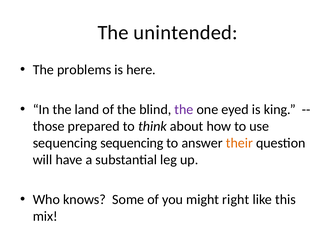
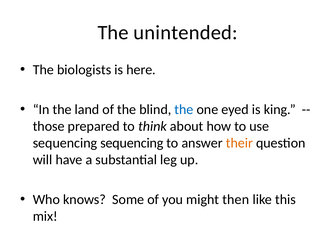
problems: problems -> biologists (84, 70)
the colour: purple -> blue (184, 109)
right: right -> then (236, 199)
